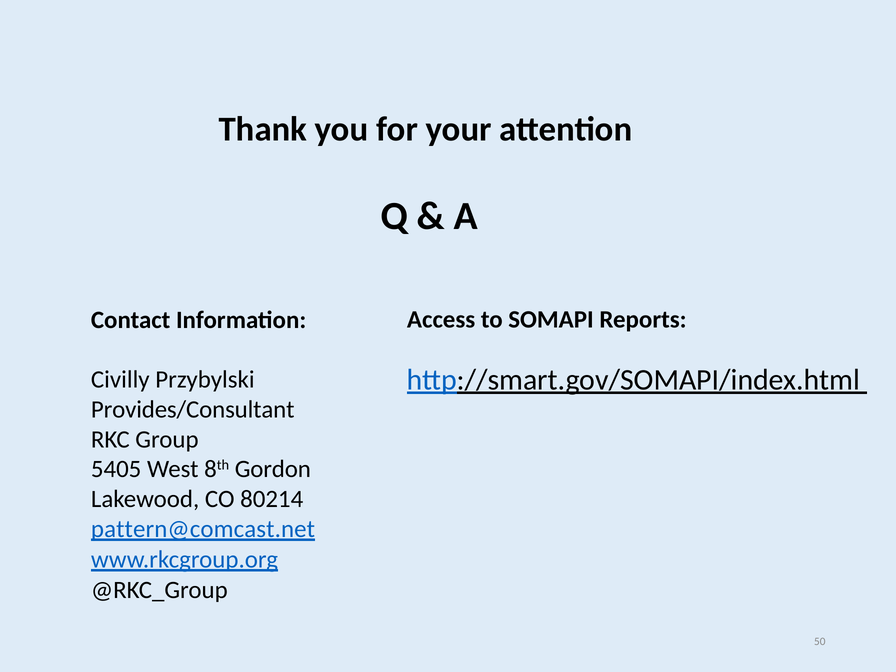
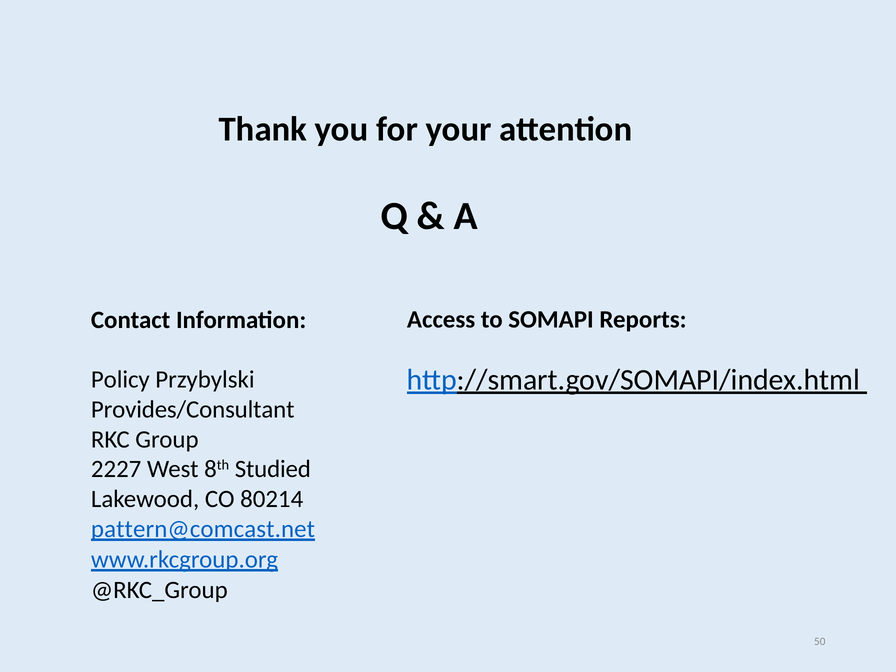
Civilly: Civilly -> Policy (120, 380)
5405: 5405 -> 2227 (116, 469)
Gordon: Gordon -> Studied (273, 469)
